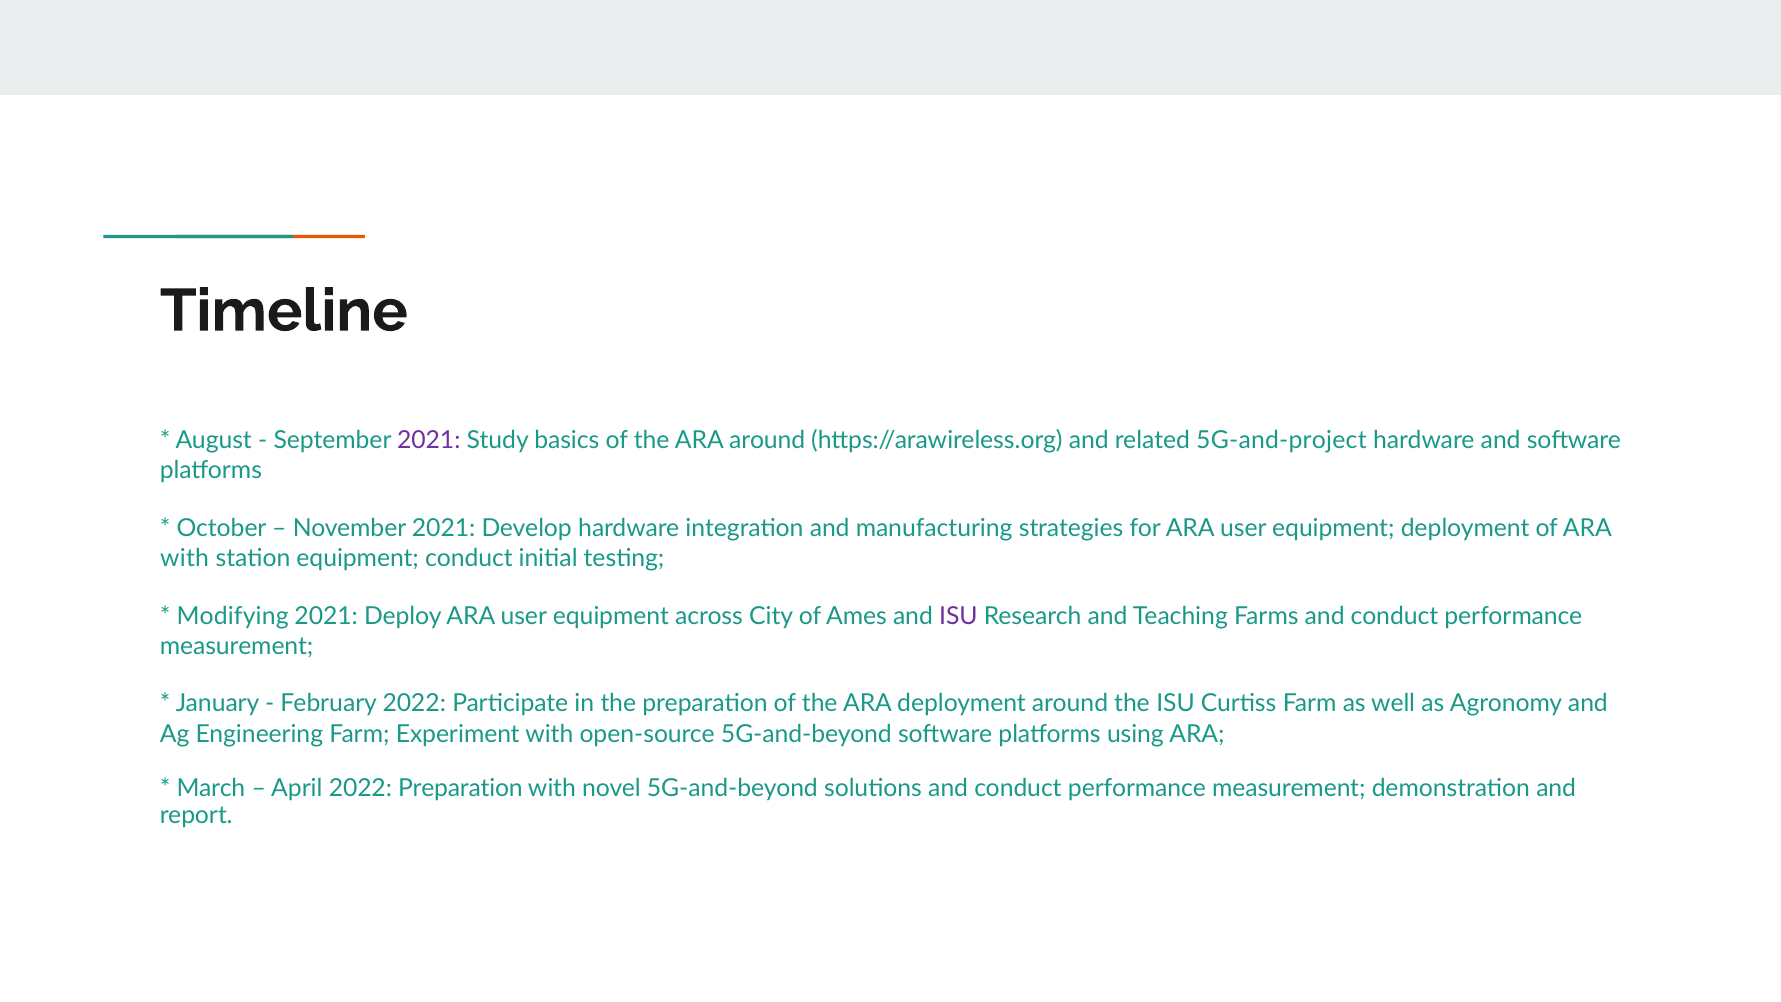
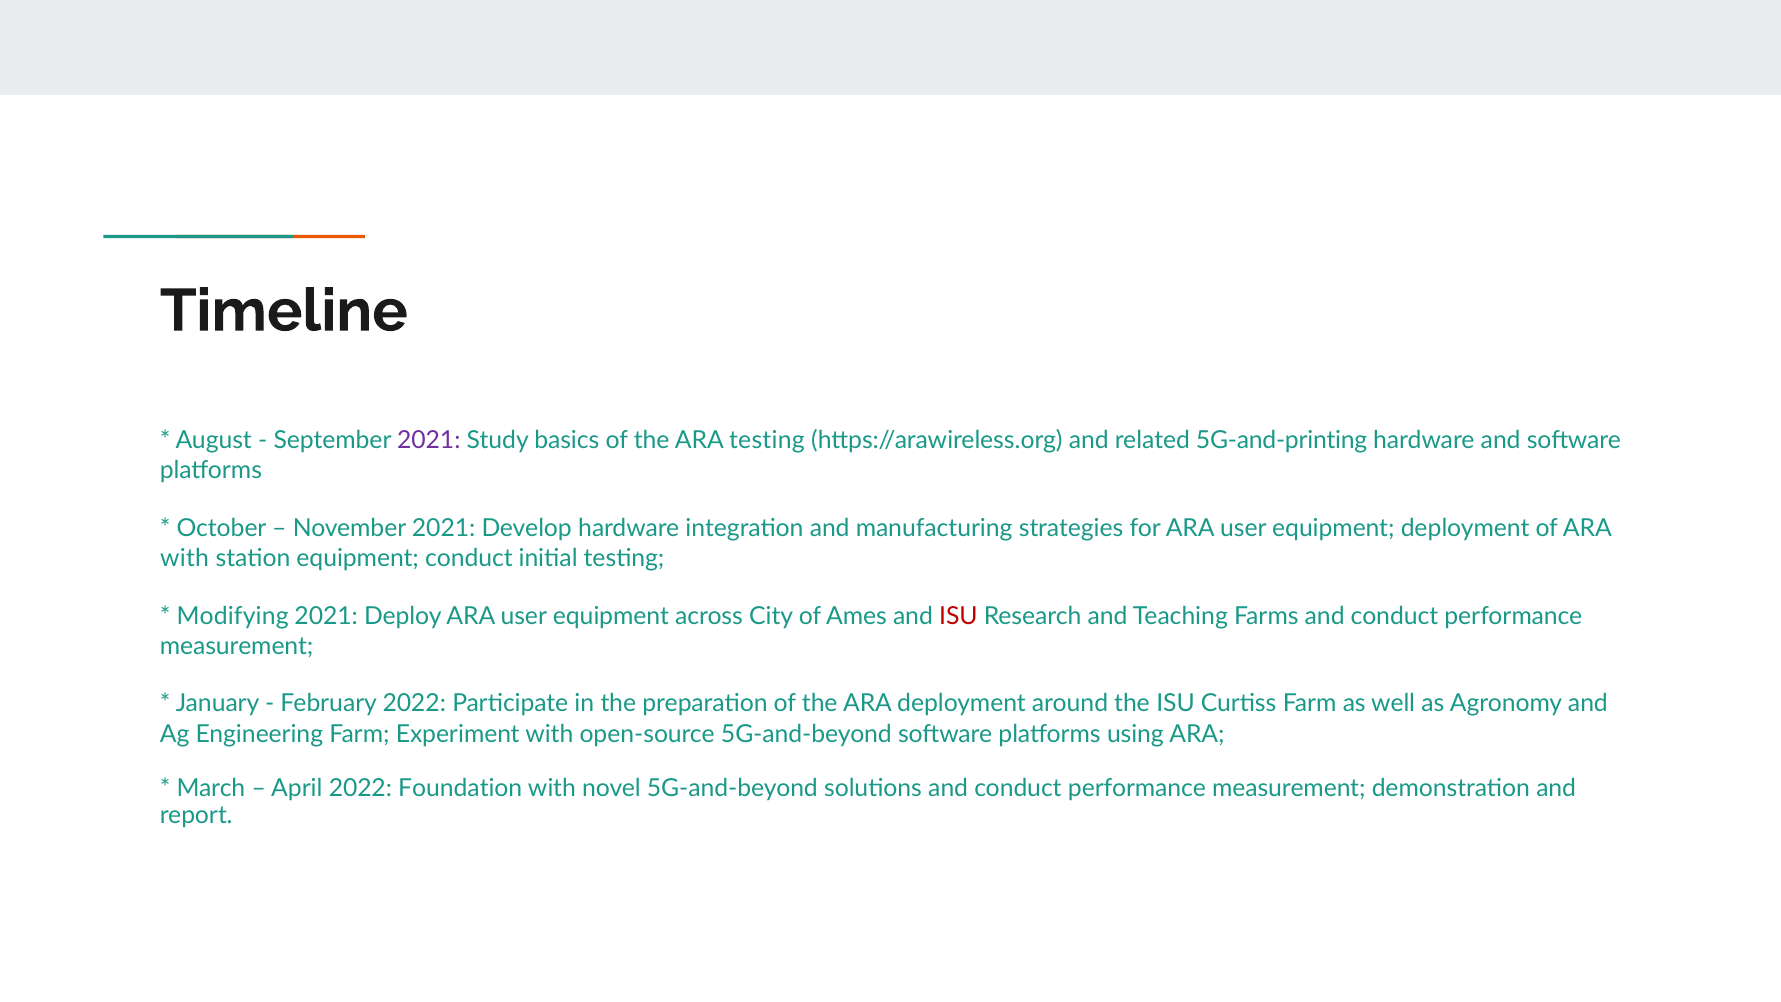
ARA around: around -> testing (767, 440)
5G-and-project: 5G-and-project -> 5G-and-printing (1282, 440)
ISU colour: purple -> red (958, 616)
2022 Preparation: Preparation -> Foundation (460, 788)
